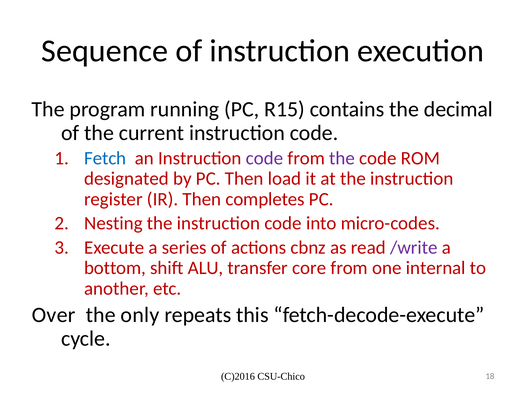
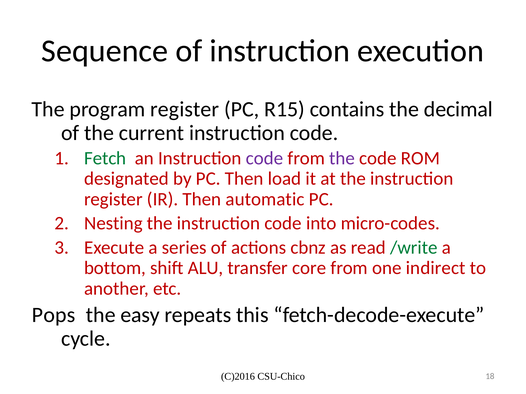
program running: running -> register (185, 109)
Fetch colour: blue -> green (105, 158)
completes: completes -> automatic (265, 199)
/write colour: purple -> green (414, 248)
internal: internal -> indirect (436, 268)
Over: Over -> Pops (54, 315)
only: only -> easy (140, 315)
